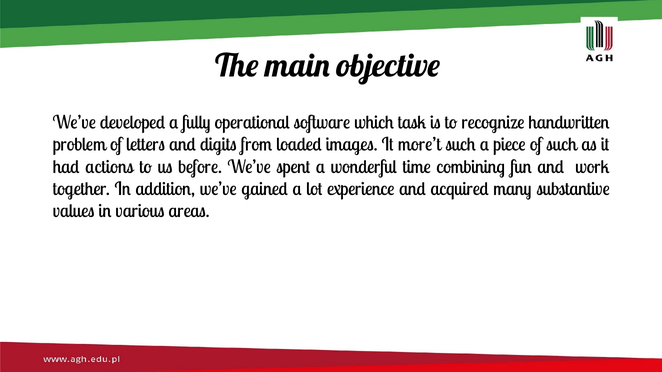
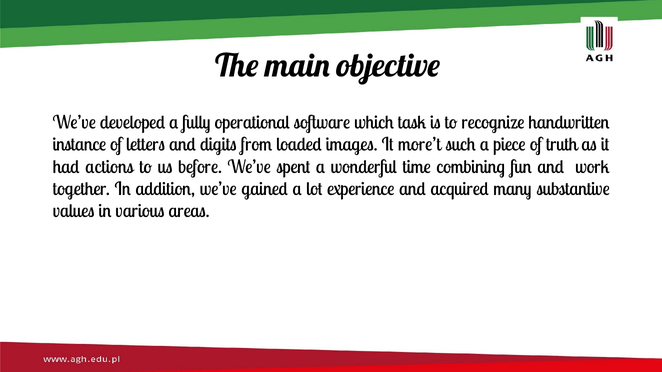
problem: problem -> instance (79, 145)
of such: such -> truth (562, 145)
